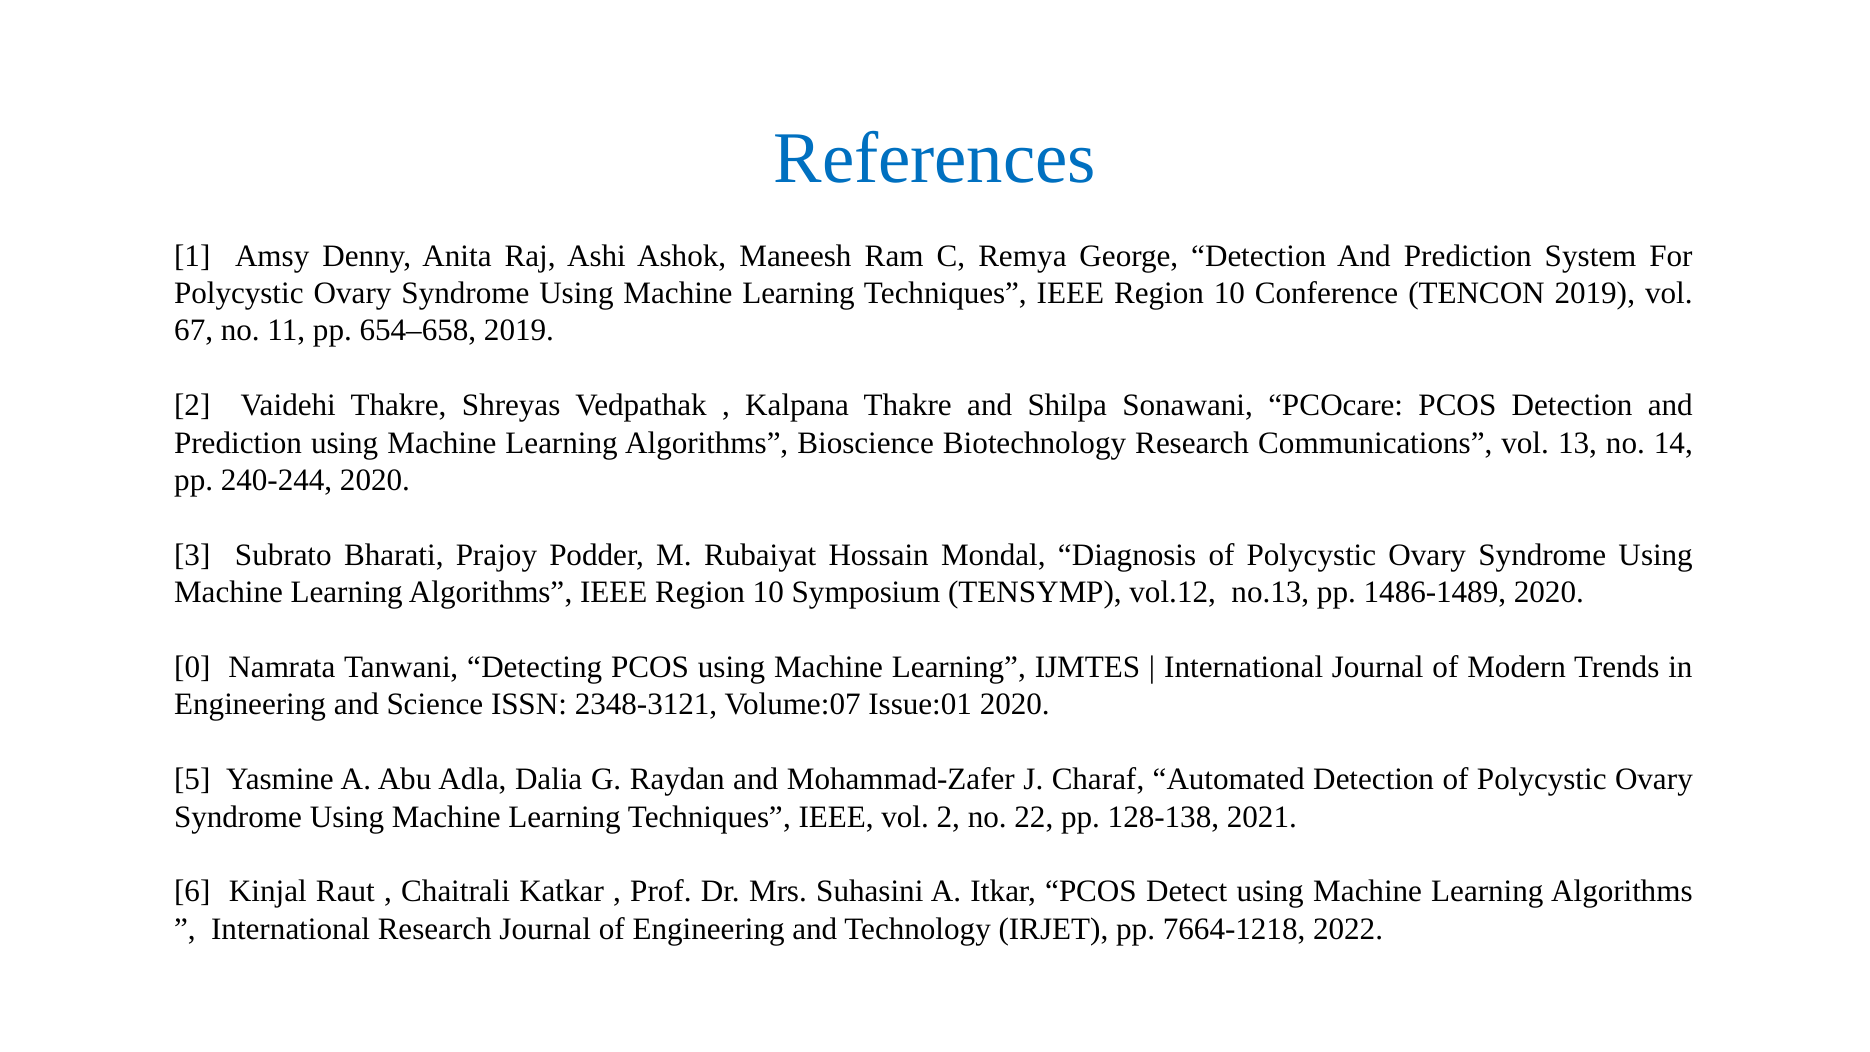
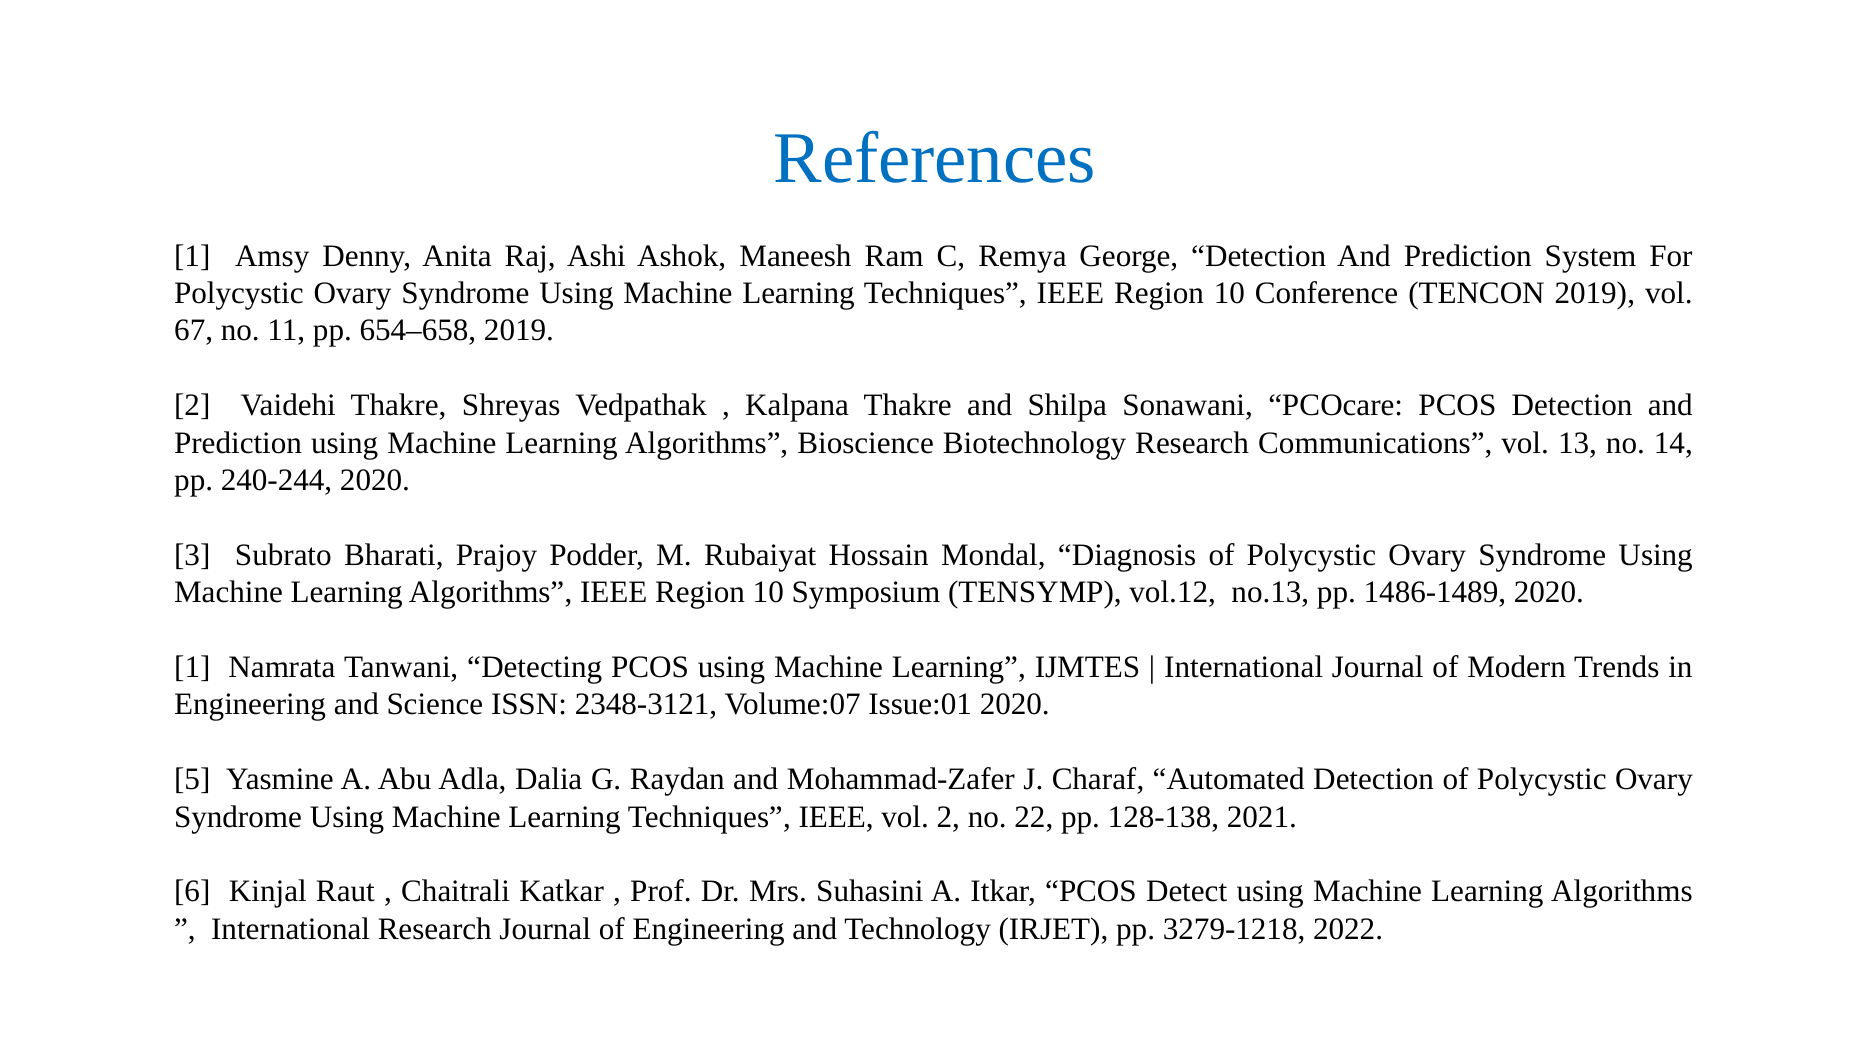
0: 0 -> 1 (192, 667)
7664-1218: 7664-1218 -> 3279-1218 (1234, 929)
